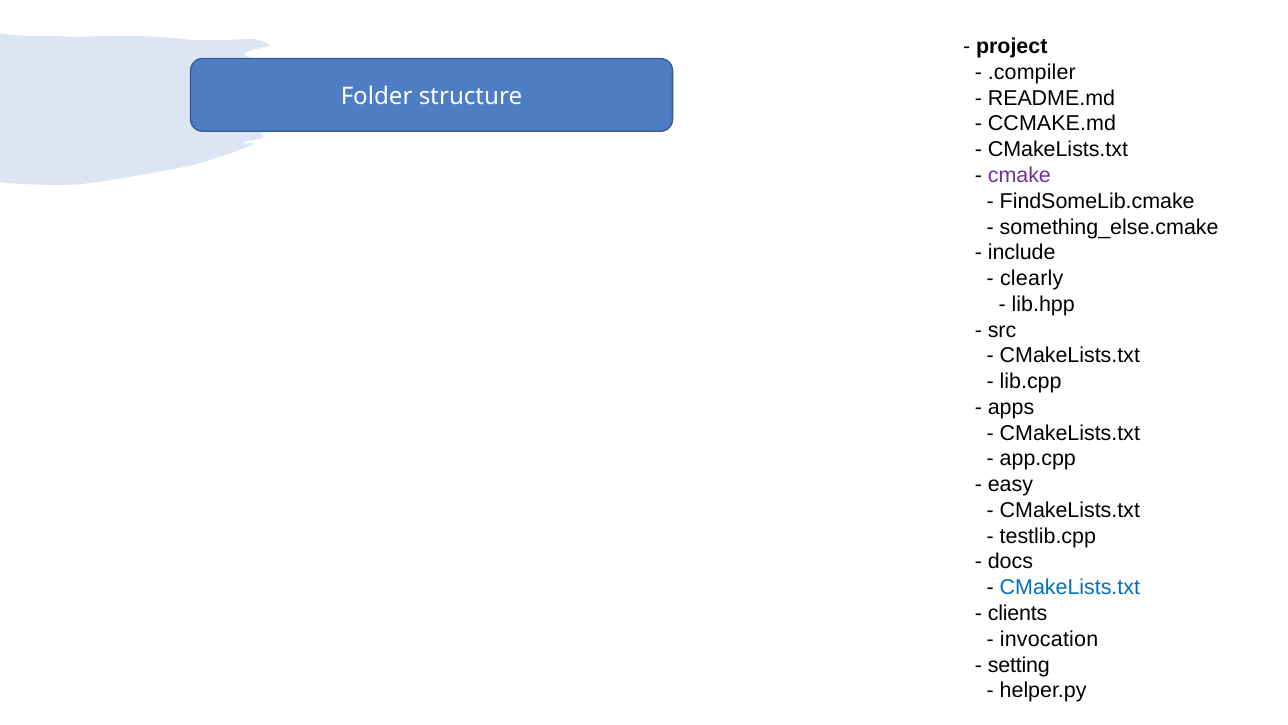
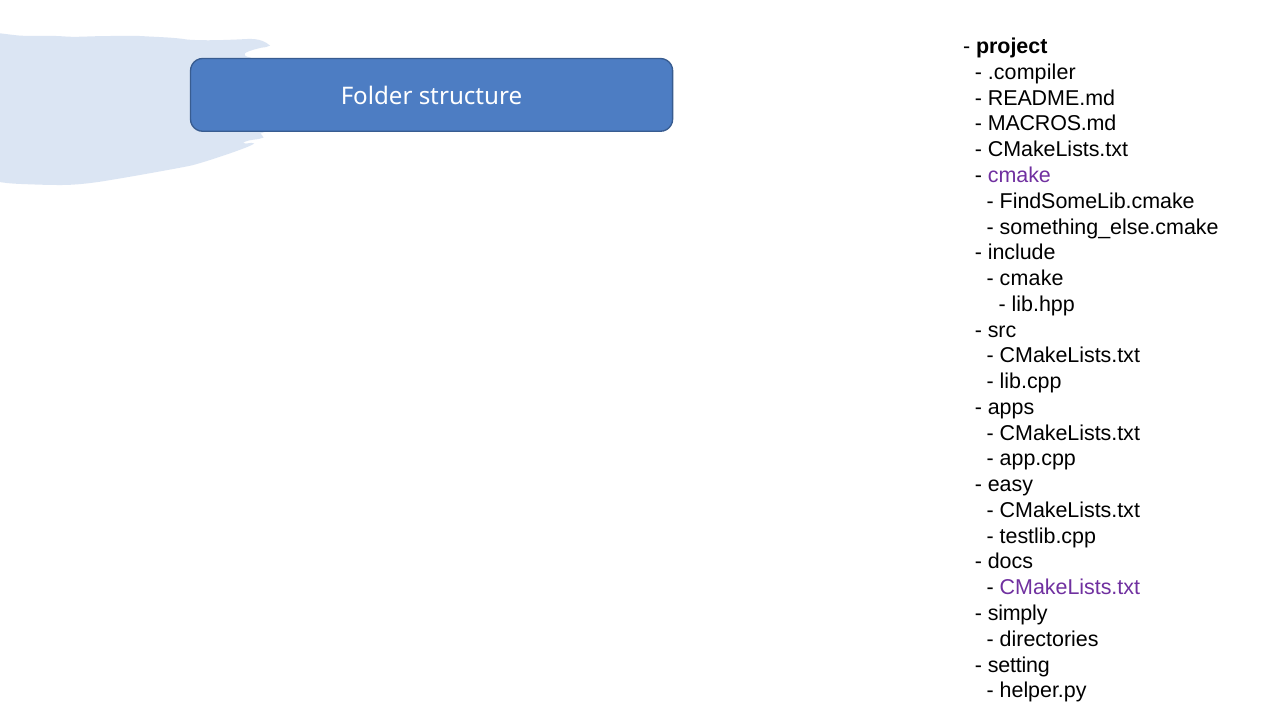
CCMAKE.md: CCMAKE.md -> MACROS.md (1052, 124)
clearly: clearly -> cmake (1032, 278)
CMakeLists.txt colour: blue -> purple (1070, 587)
clients: clients -> simply (1018, 613)
invocation: invocation -> directories (1049, 639)
